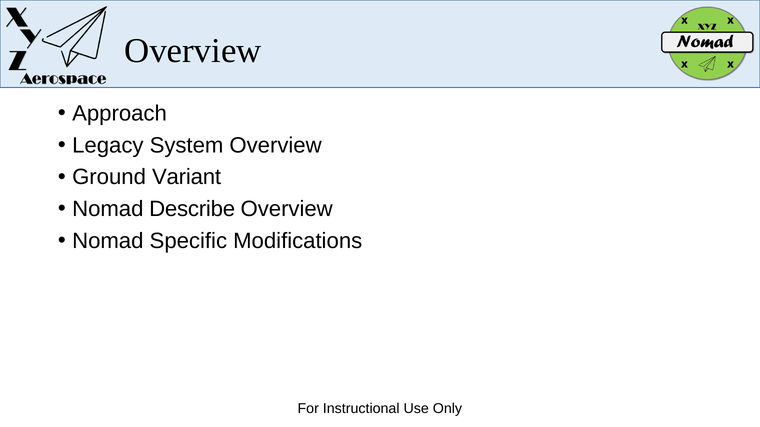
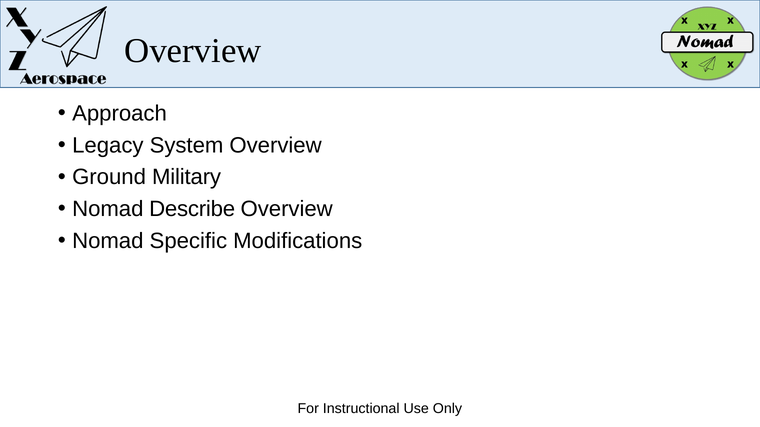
Variant: Variant -> Military (187, 177)
